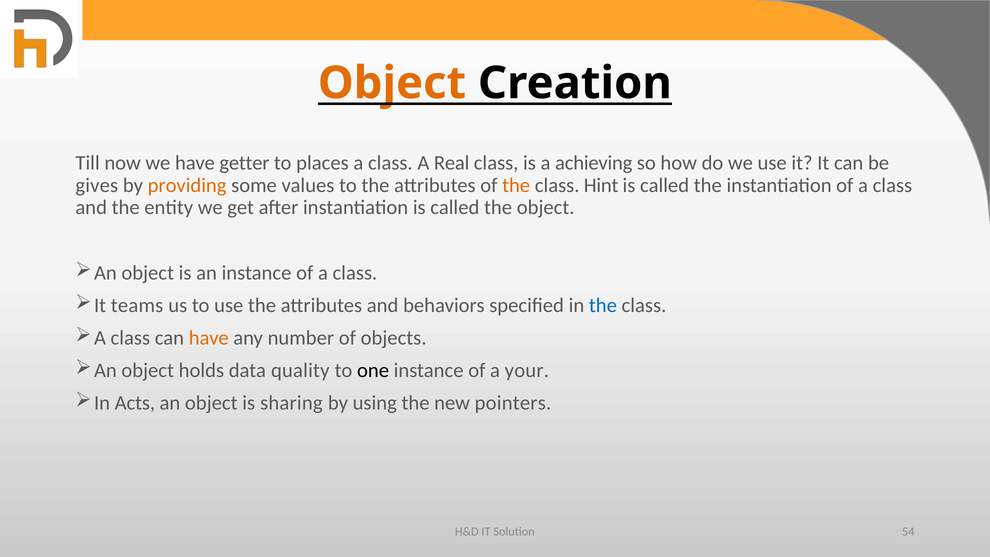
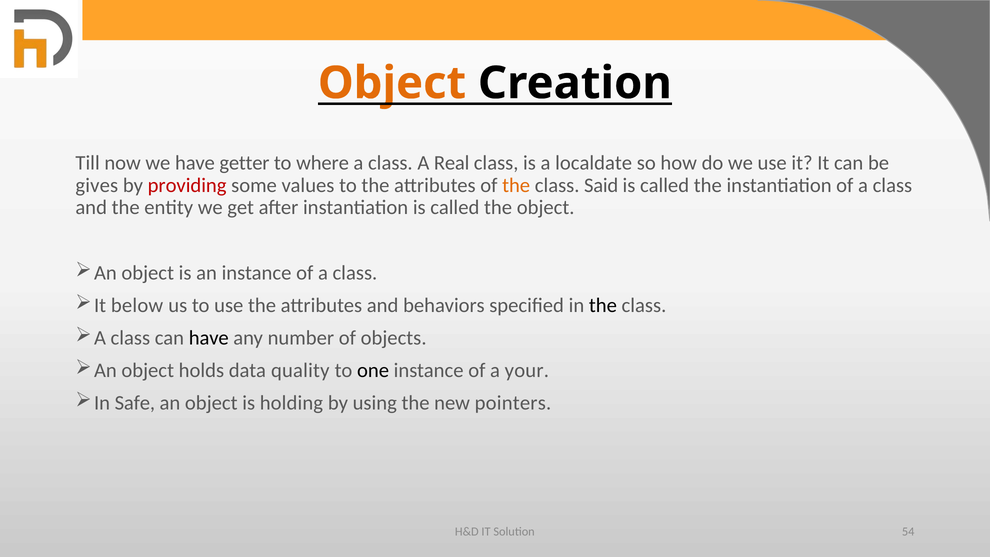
places: places -> where (323, 163)
achieving: achieving -> localdate (594, 163)
providing colour: orange -> red (187, 185)
Hint: Hint -> Said (601, 185)
teams: teams -> below (137, 305)
the colour: blue -> black (603, 305)
have colour: orange -> black (209, 338)
Acts: Acts -> Safe (135, 403)
sharing: sharing -> holding (291, 403)
